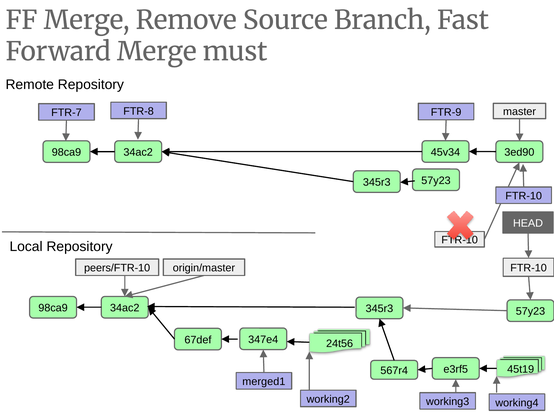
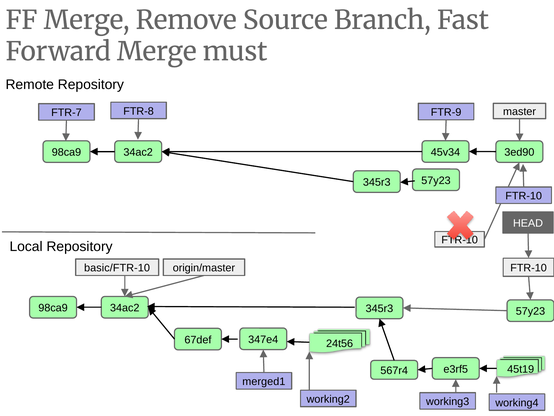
peers/FTR-10: peers/FTR-10 -> basic/FTR-10 (117, 268)
